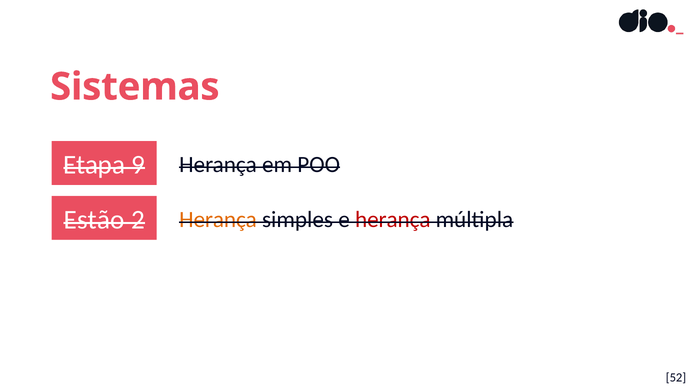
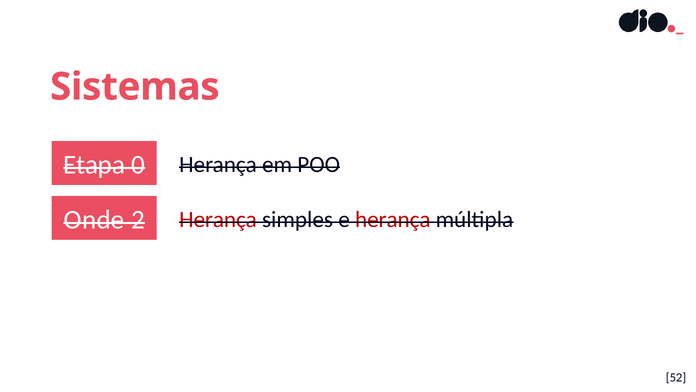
9: 9 -> 0 (138, 165)
Estão: Estão -> Onde (94, 220)
Herança colour: orange -> red (218, 219)
